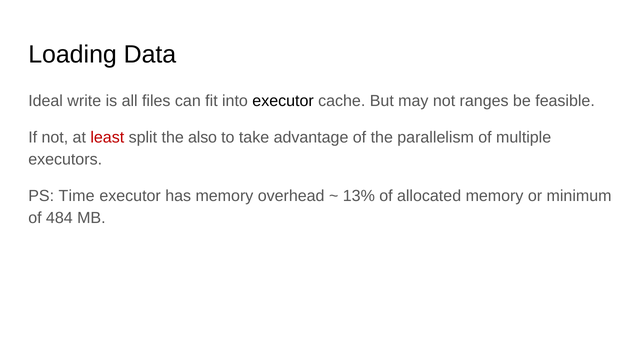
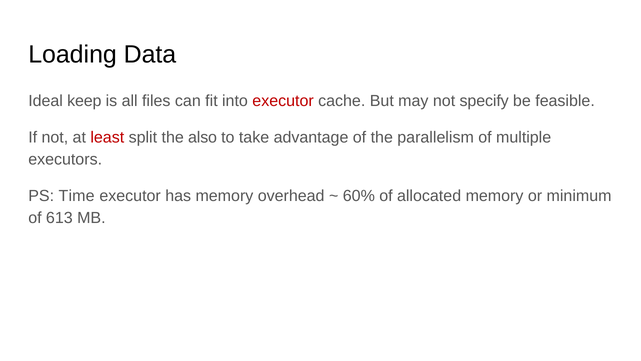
write: write -> keep (84, 101)
executor colour: black -> red (283, 101)
ranges: ranges -> specify (484, 101)
13%: 13% -> 60% (359, 196)
484: 484 -> 613 (59, 218)
